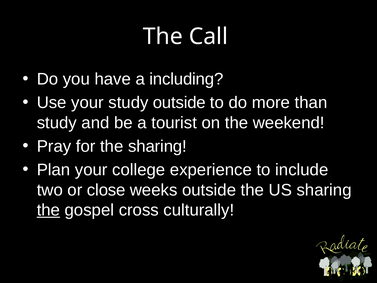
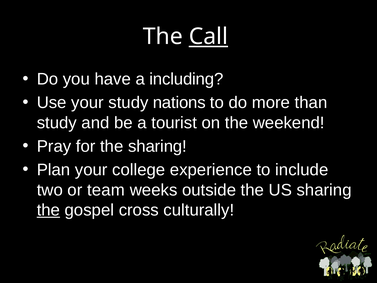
Call underline: none -> present (208, 36)
study outside: outside -> nations (179, 103)
close: close -> team (106, 190)
